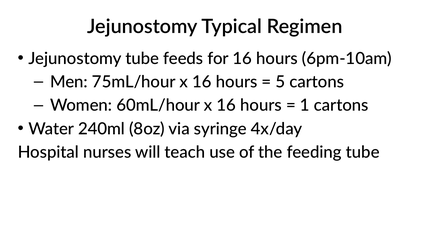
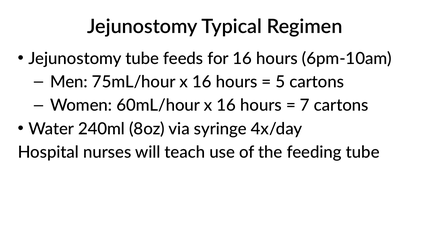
1: 1 -> 7 (305, 106)
